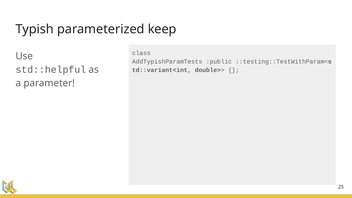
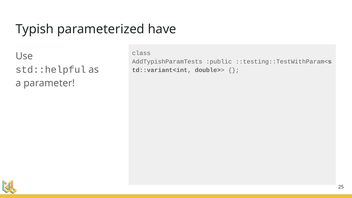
keep: keep -> have (162, 29)
